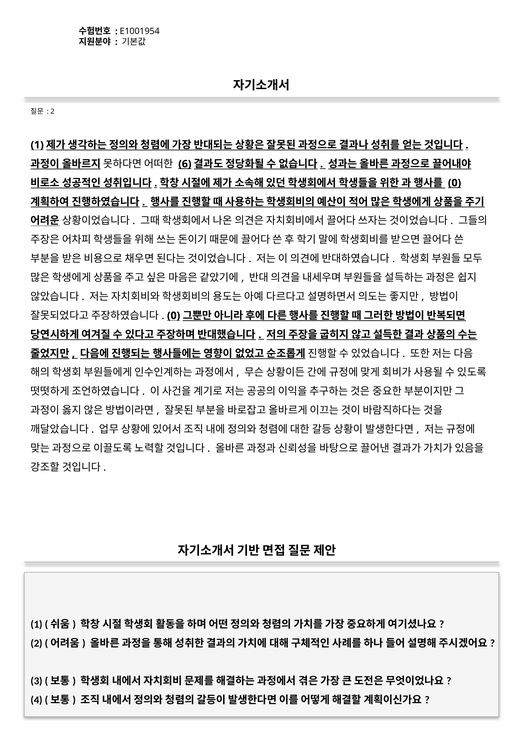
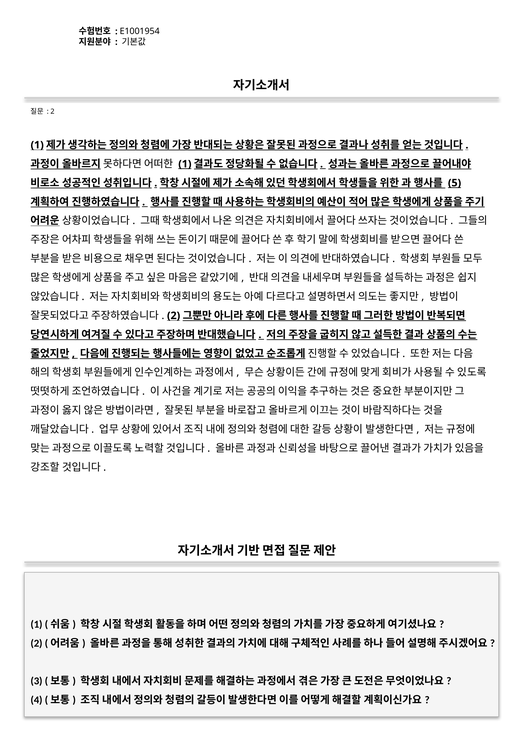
6: 6 -> 1 (185, 164)
0: 0 -> 5 (455, 183)
0: 0 -> 2 (174, 316)
